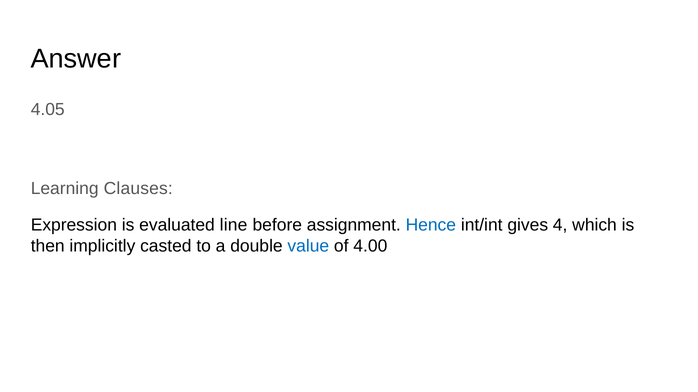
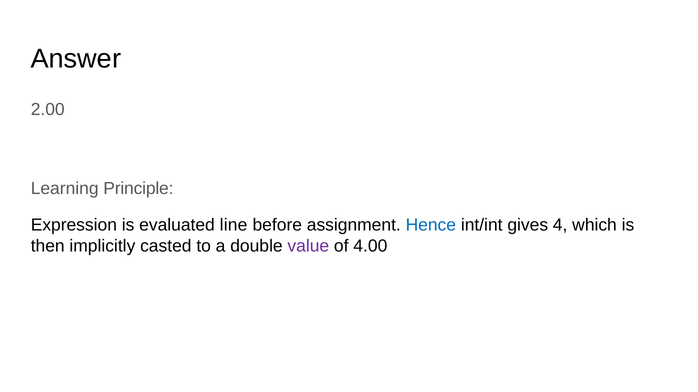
4.05: 4.05 -> 2.00 (48, 110)
Clauses: Clauses -> Principle (138, 189)
value colour: blue -> purple (308, 246)
